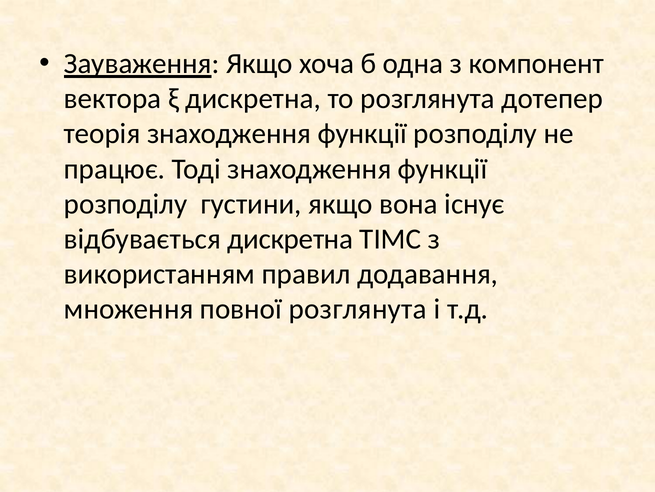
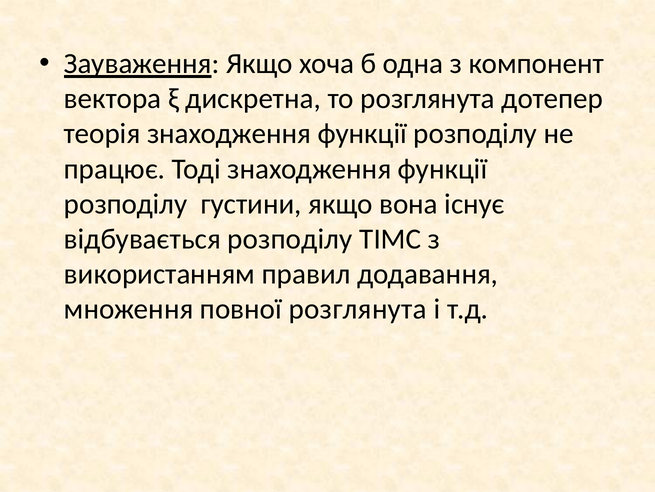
відбувається дискретна: дискретна -> розподілу (290, 239)
